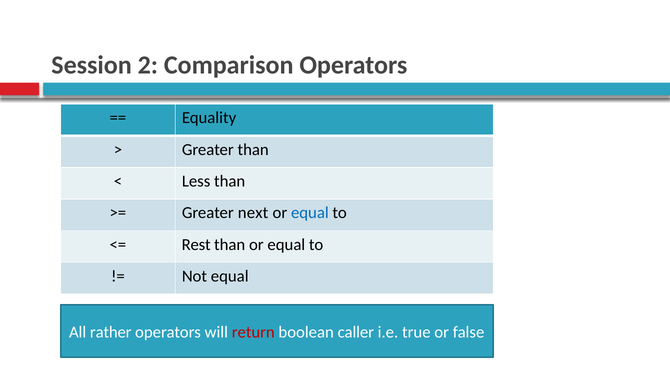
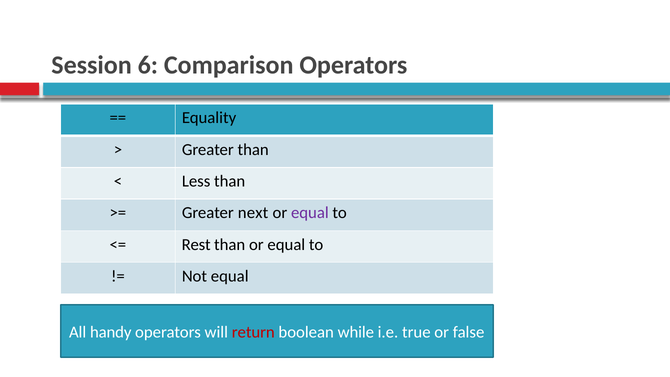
2: 2 -> 6 (148, 65)
equal colour: blue -> purple (310, 213)
rather: rather -> handy (111, 332)
caller: caller -> while (356, 332)
